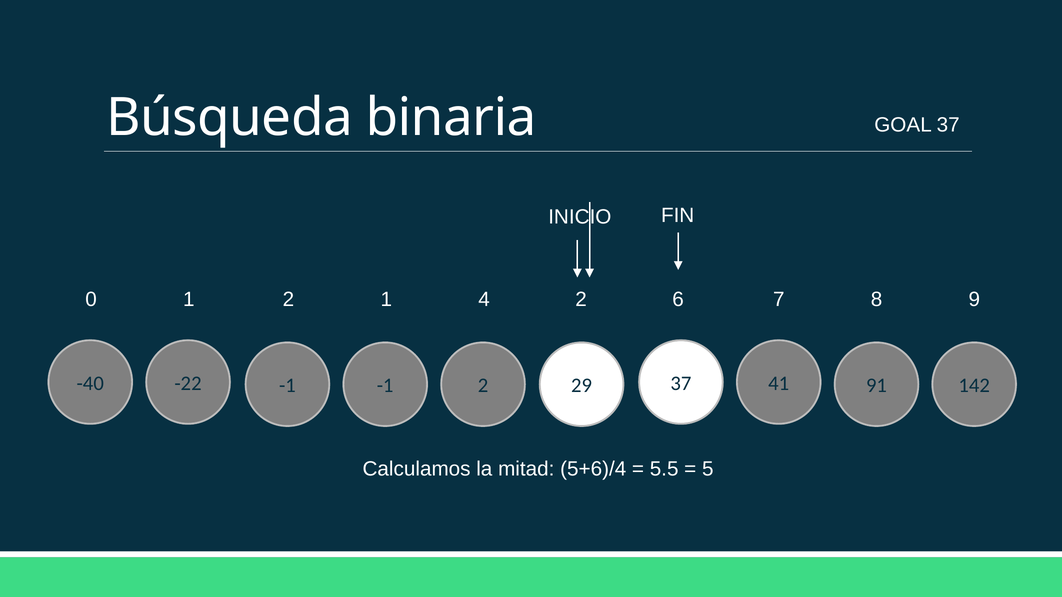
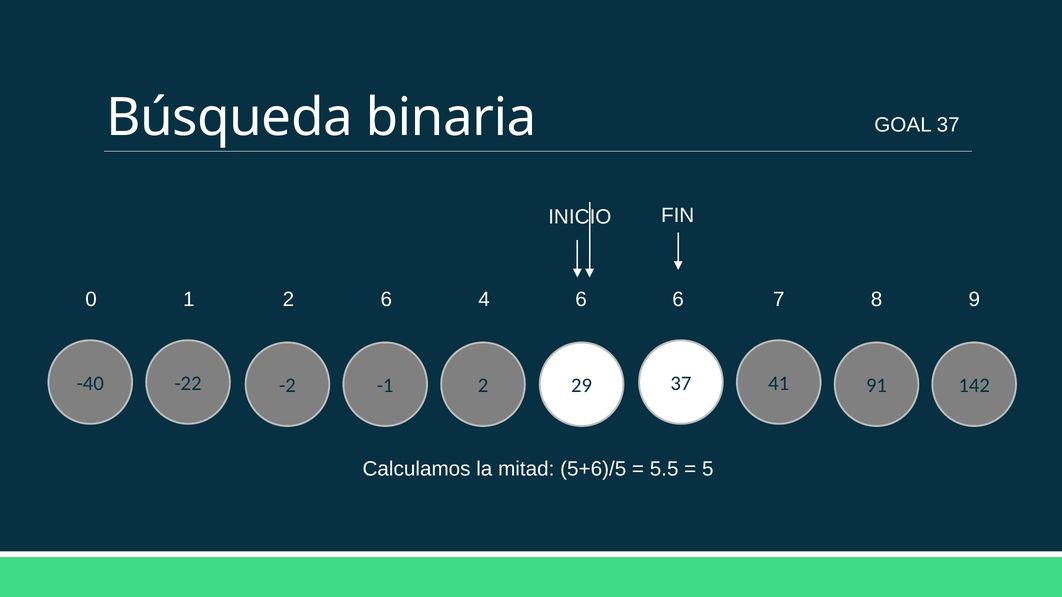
2 1: 1 -> 6 (386, 300)
4 2: 2 -> 6 (581, 300)
-22 -1: -1 -> -2 (287, 386)
5+6)/4: 5+6)/4 -> 5+6)/5 (593, 469)
